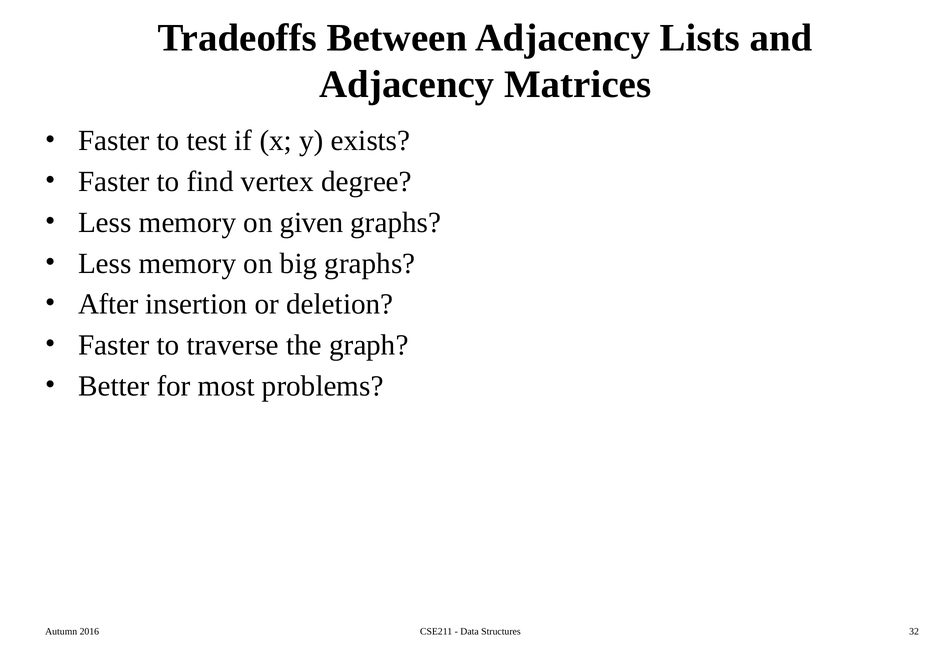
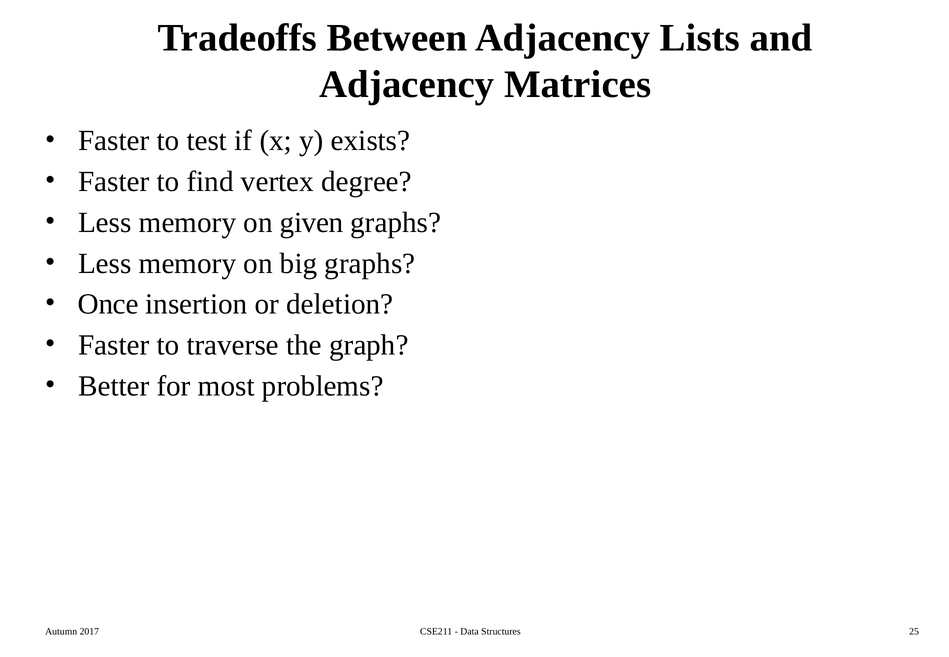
After: After -> Once (108, 304)
2016: 2016 -> 2017 (89, 631)
32: 32 -> 25 (914, 631)
